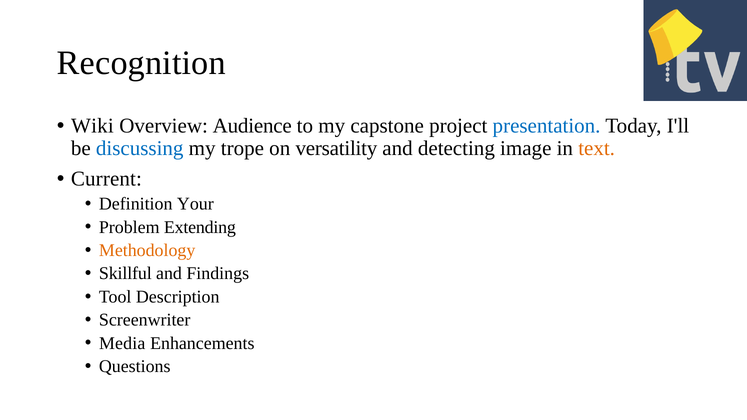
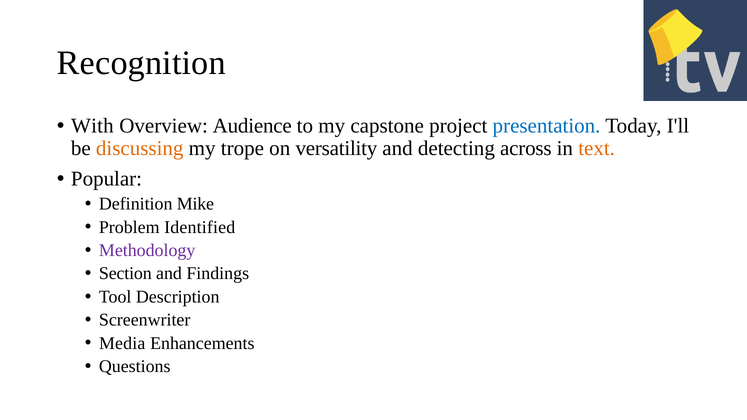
Wiki: Wiki -> With (92, 126)
discussing colour: blue -> orange (140, 149)
image: image -> across (526, 149)
Current: Current -> Popular (106, 179)
Your: Your -> Mike (195, 204)
Extending: Extending -> Identified (200, 227)
Methodology colour: orange -> purple (147, 250)
Skillful: Skillful -> Section (125, 274)
